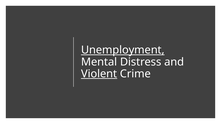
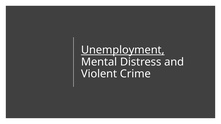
Violent underline: present -> none (99, 74)
